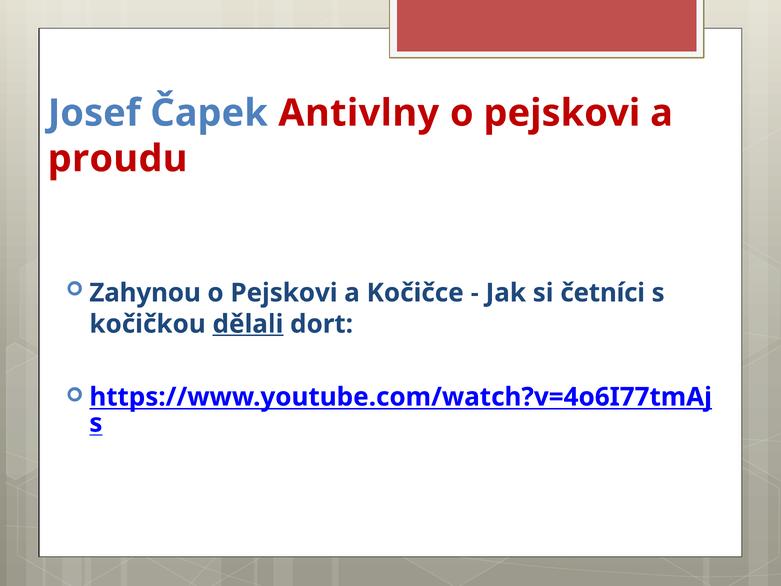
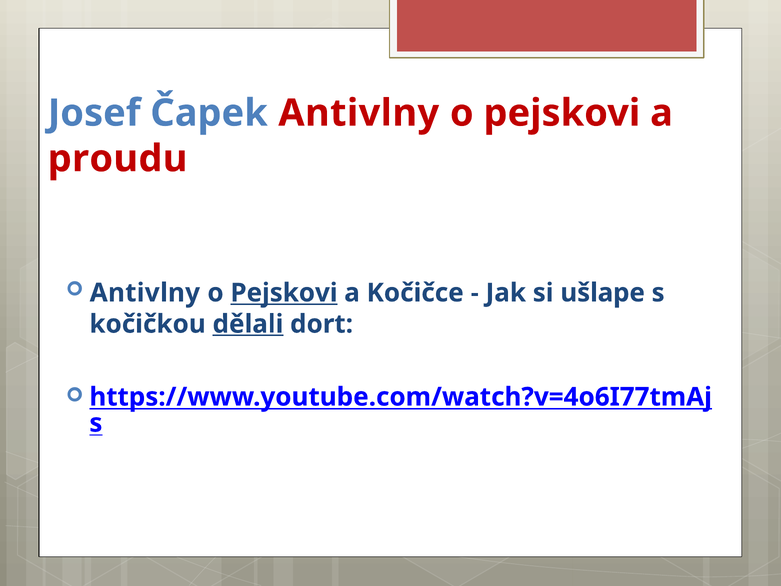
Zahynou: Zahynou -> Antivlny (145, 293)
Pejskovi underline: none -> present (284, 293)
četníci: četníci -> ušlape (603, 293)
